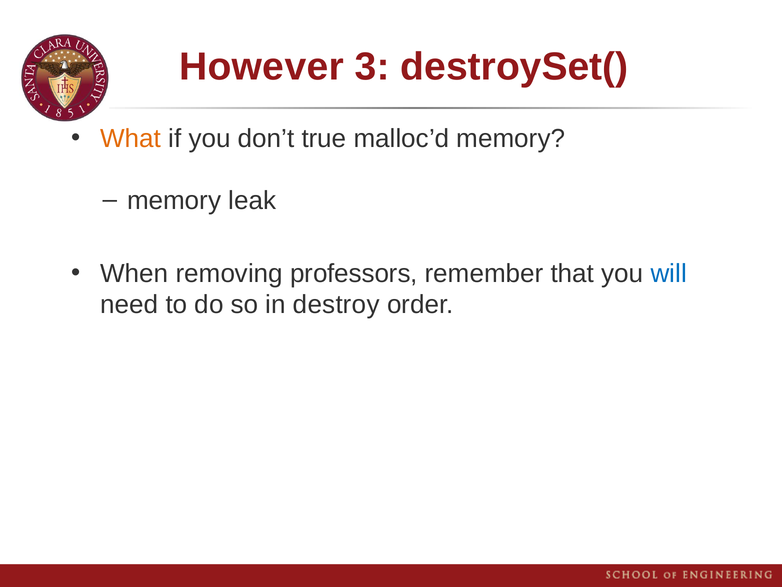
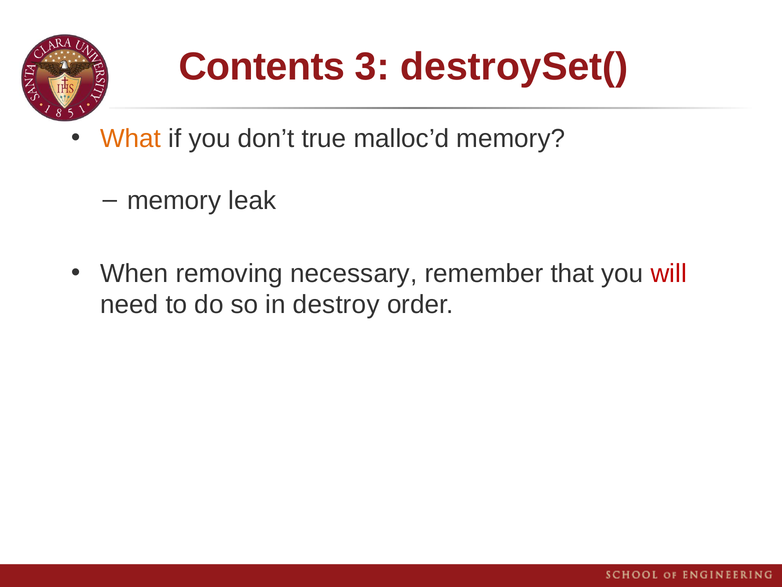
However: However -> Contents (262, 67)
professors: professors -> necessary (354, 273)
will colour: blue -> red (669, 273)
